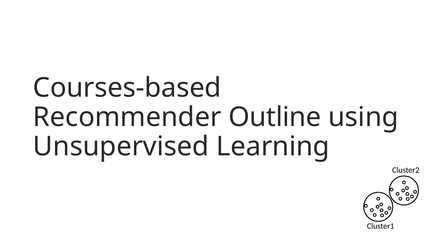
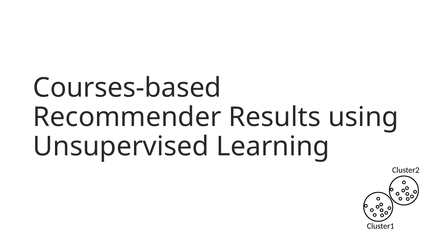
Outline: Outline -> Results (275, 117)
